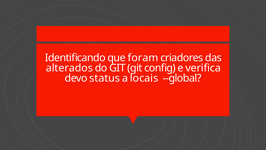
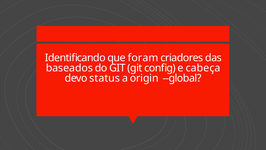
alterados: alterados -> baseados (69, 68)
verifica: verifica -> cabeça (203, 68)
locais: locais -> origin (144, 78)
